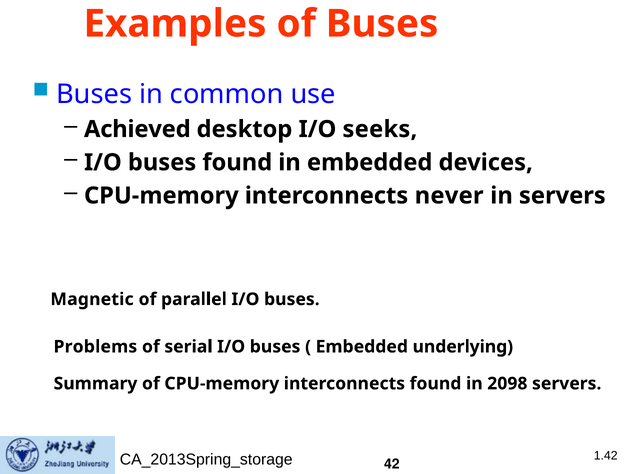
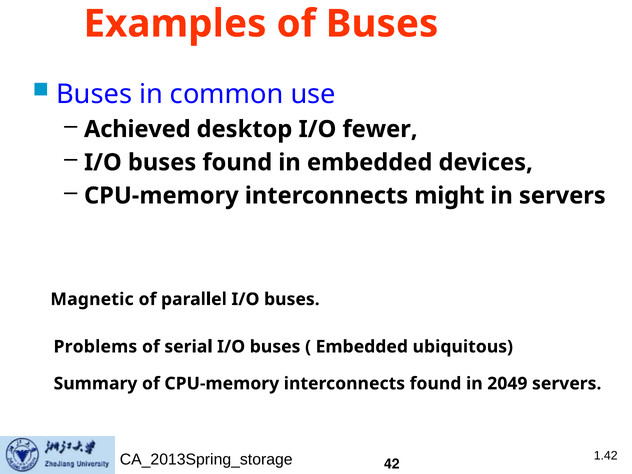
seeks: seeks -> fewer (380, 129)
never: never -> might (449, 196)
underlying: underlying -> ubiquitous (463, 347)
2098: 2098 -> 2049 (507, 384)
